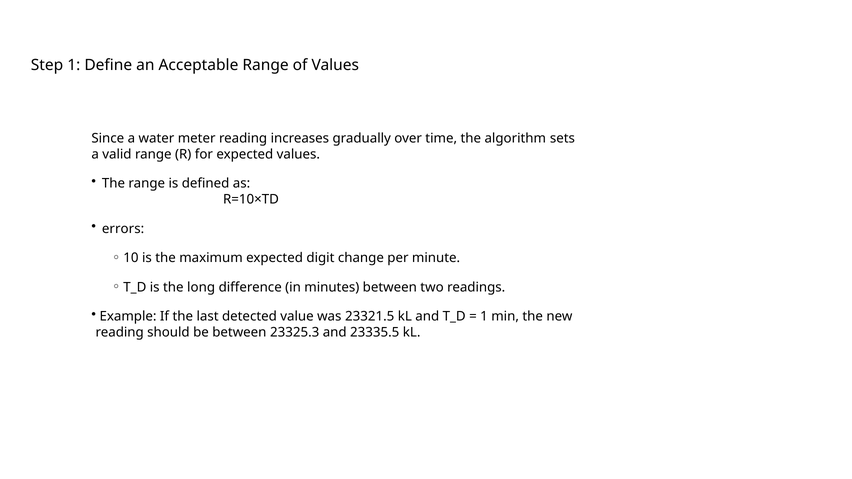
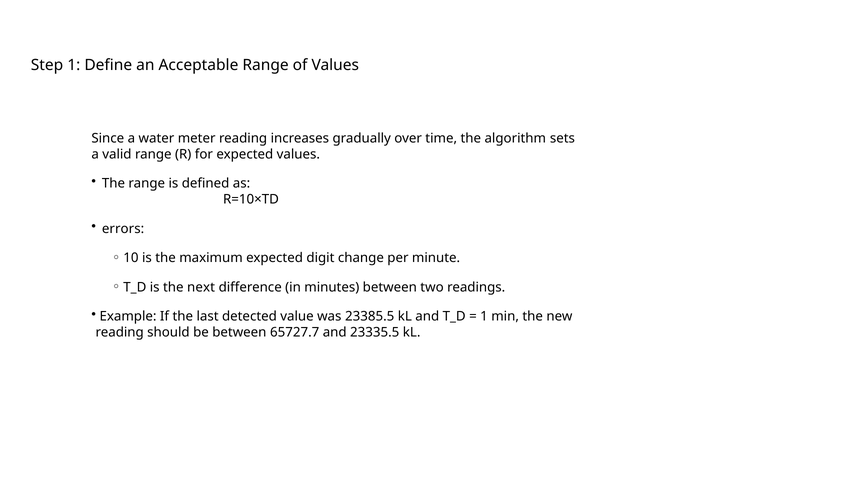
long: long -> next (201, 287)
23321.5: 23321.5 -> 23385.5 (370, 317)
23325.3: 23325.3 -> 65727.7 (295, 333)
